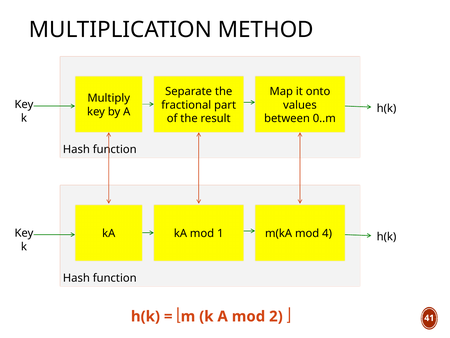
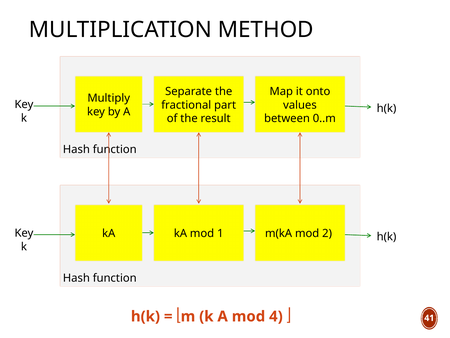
4: 4 -> 2 (327, 233)
2: 2 -> 4 (276, 316)
